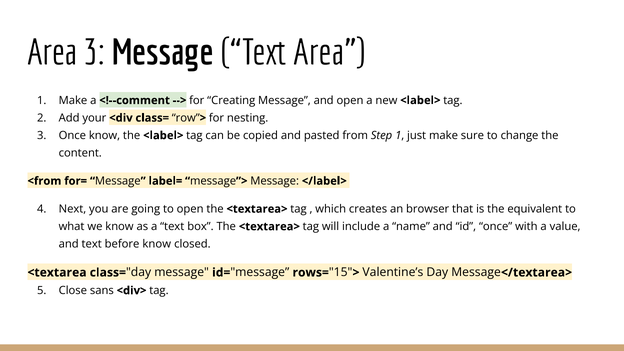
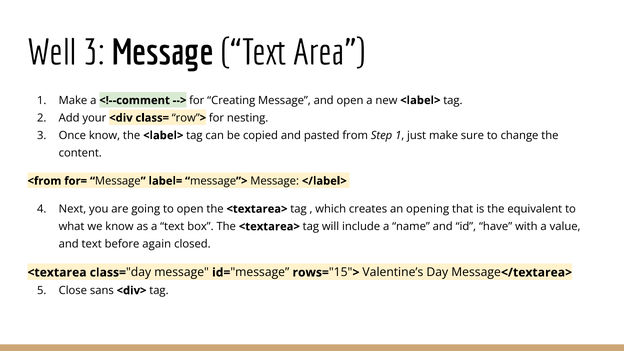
Area: Area -> Well (52, 53)
browser: browser -> opening (428, 209)
id once: once -> have (496, 227)
before know: know -> again (157, 244)
